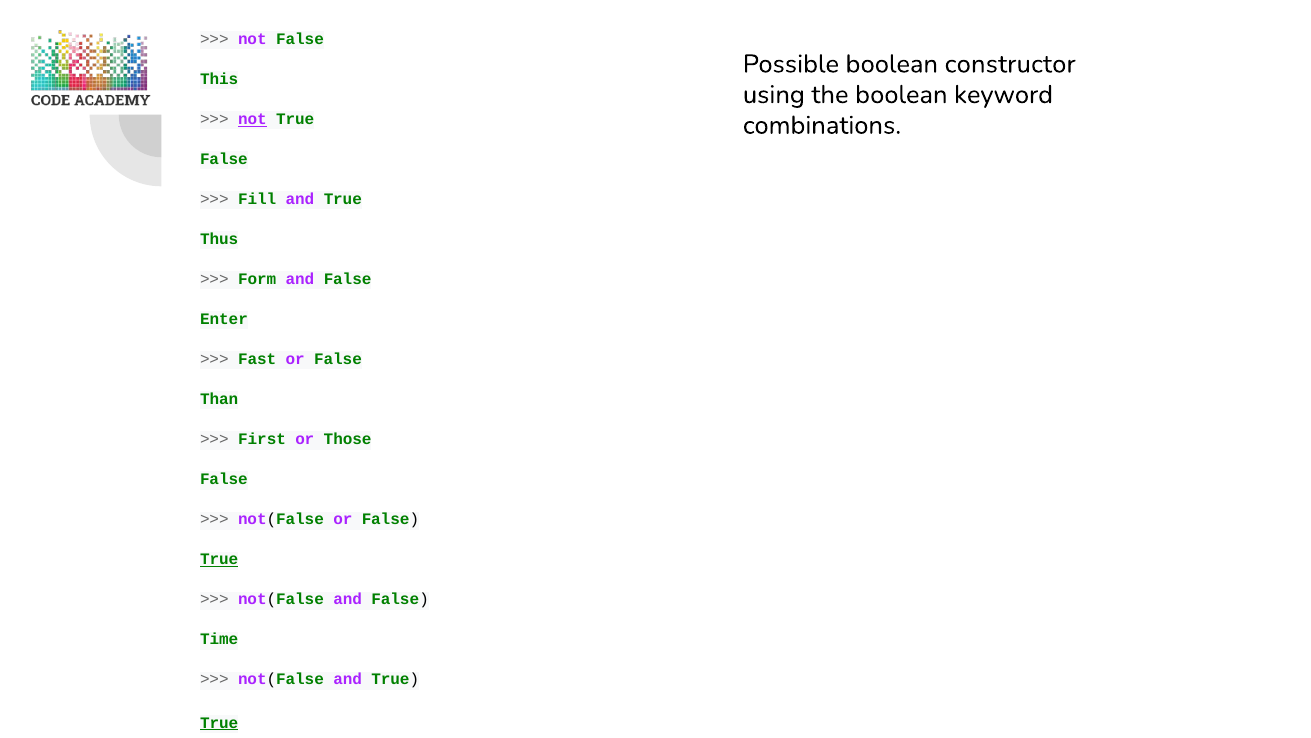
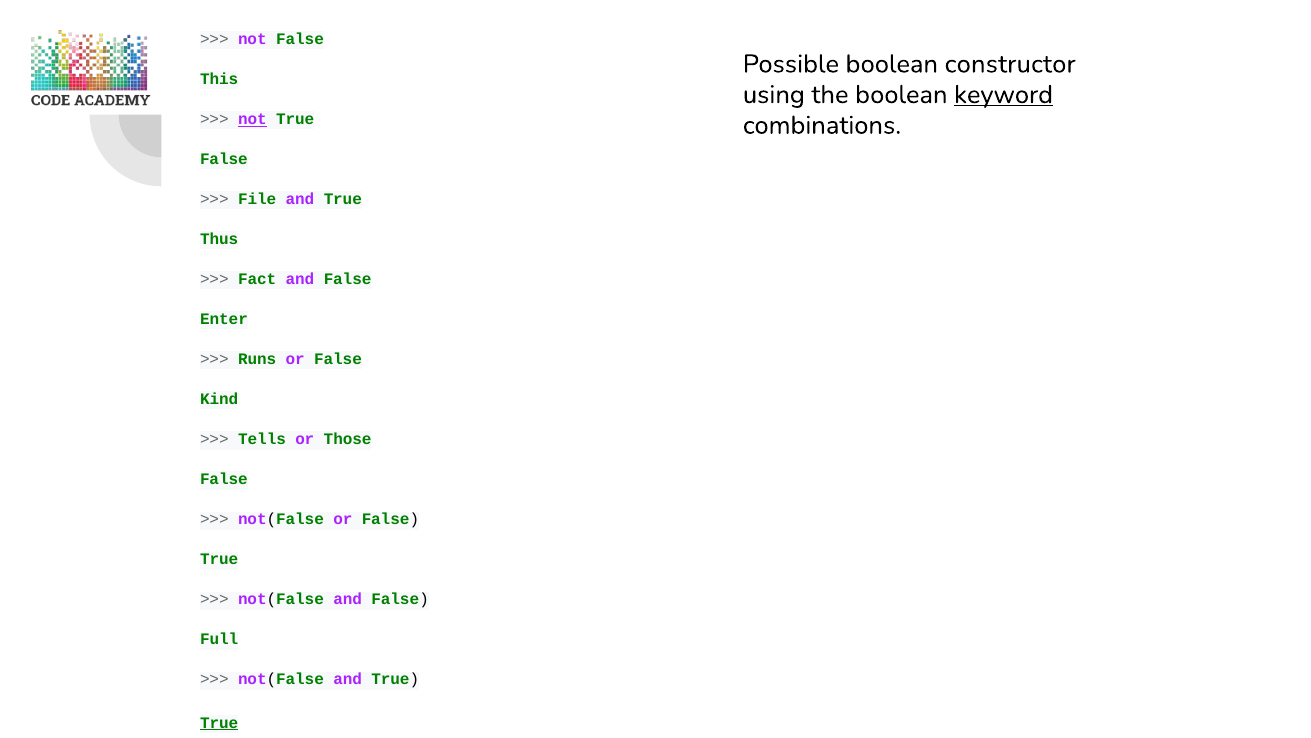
keyword underline: none -> present (1004, 95)
Fill: Fill -> File (257, 199)
Form: Form -> Fact (257, 279)
Fast: Fast -> Runs (257, 359)
Than: Than -> Kind (219, 399)
First: First -> Tells (262, 439)
True underline: present -> none (219, 559)
Time: Time -> Full (219, 639)
